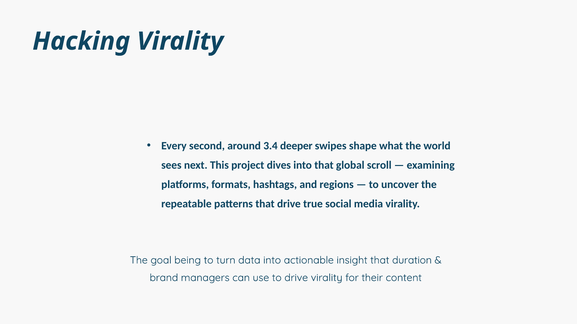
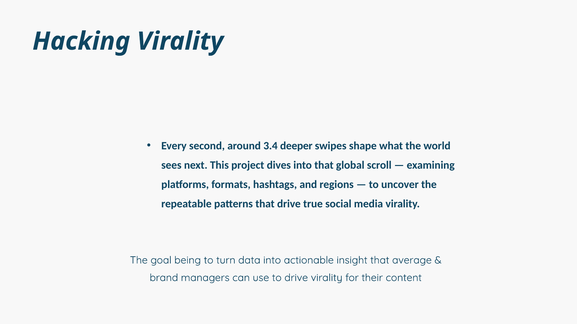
duration: duration -> average (412, 261)
